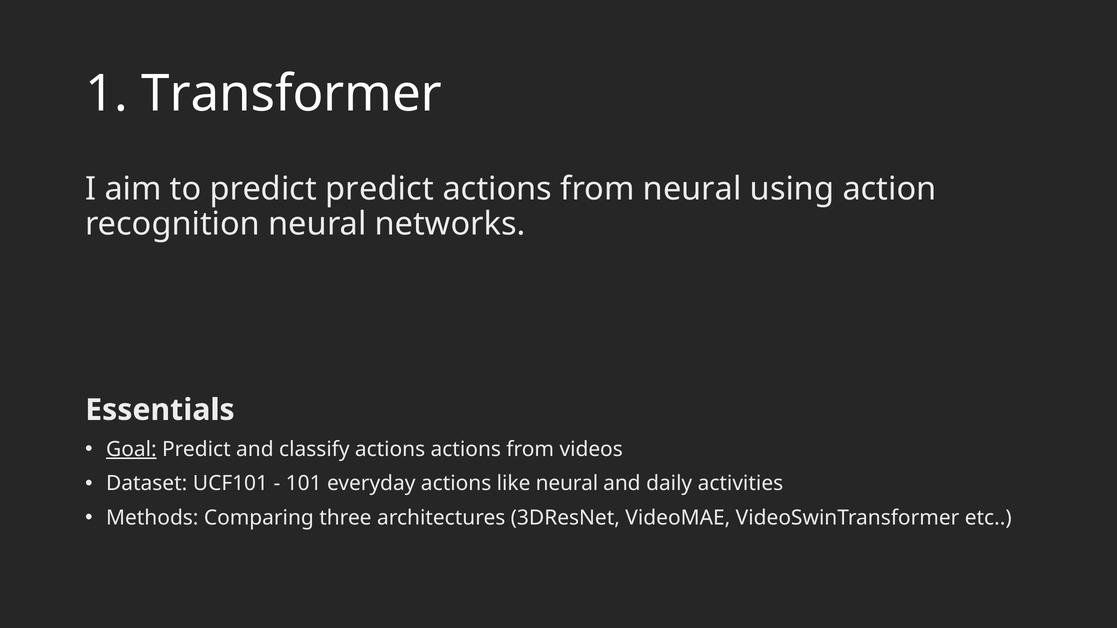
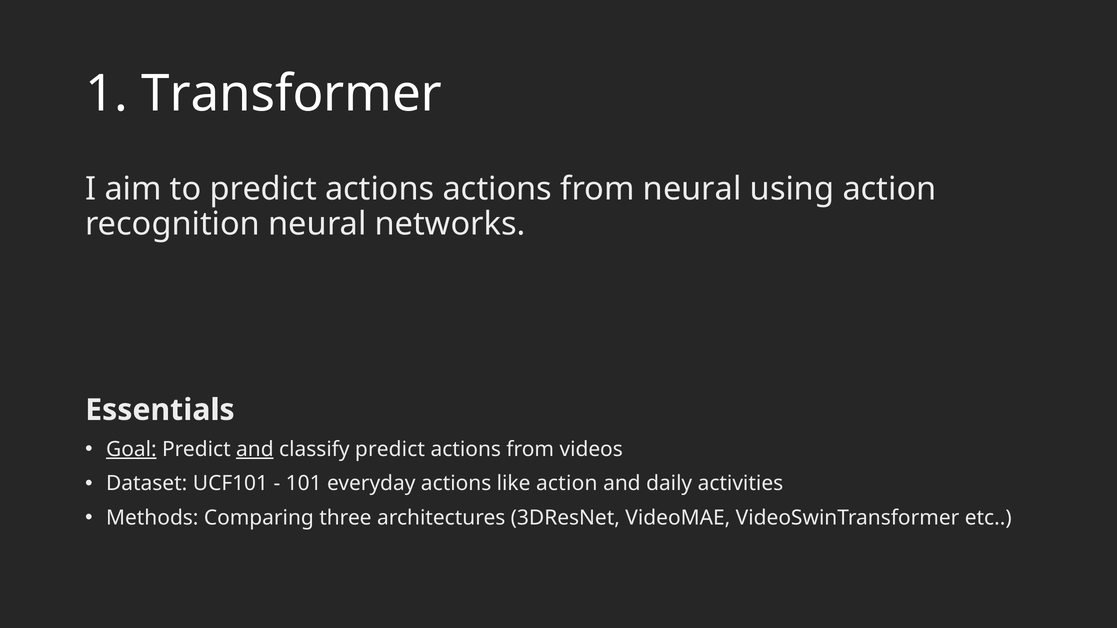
to predict predict: predict -> actions (380, 189)
and underline: none -> present (255, 449)
classify actions: actions -> predict (390, 449)
like neural: neural -> action (567, 484)
